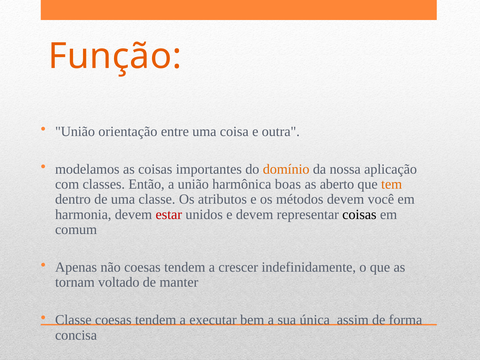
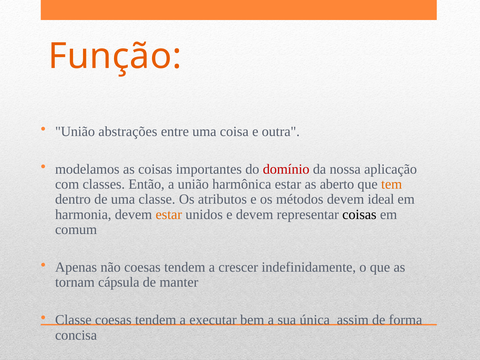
orientação: orientação -> abstrações (128, 131)
domínio colour: orange -> red (286, 169)
harmônica boas: boas -> estar (288, 184)
você: você -> ideal (381, 199)
estar colour: red -> orange (169, 214)
voltado: voltado -> cápsula (119, 282)
